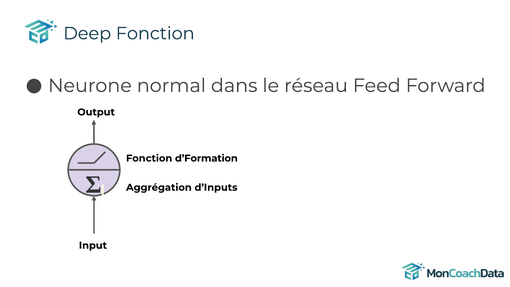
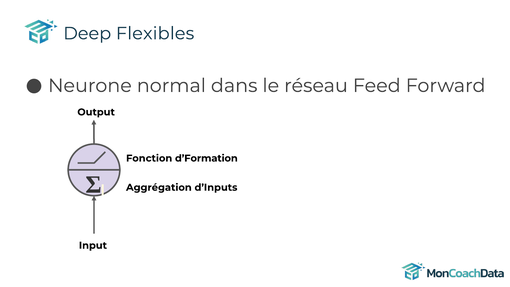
Deep Fonction: Fonction -> Flexibles (155, 33)
